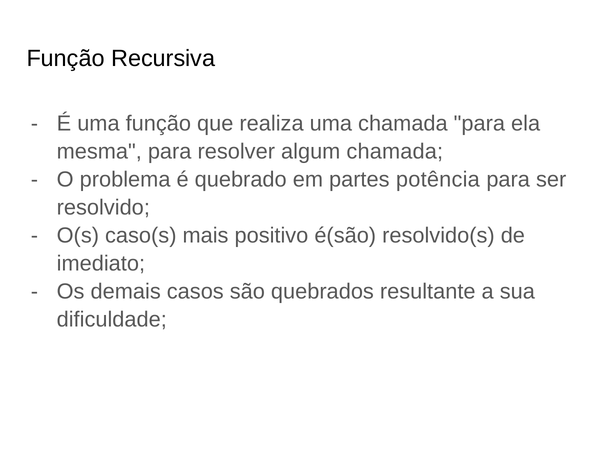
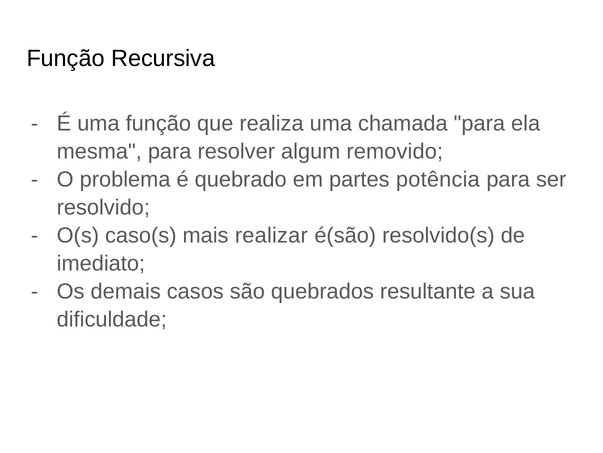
algum chamada: chamada -> removido (395, 151)
positivo: positivo -> realizar (271, 235)
